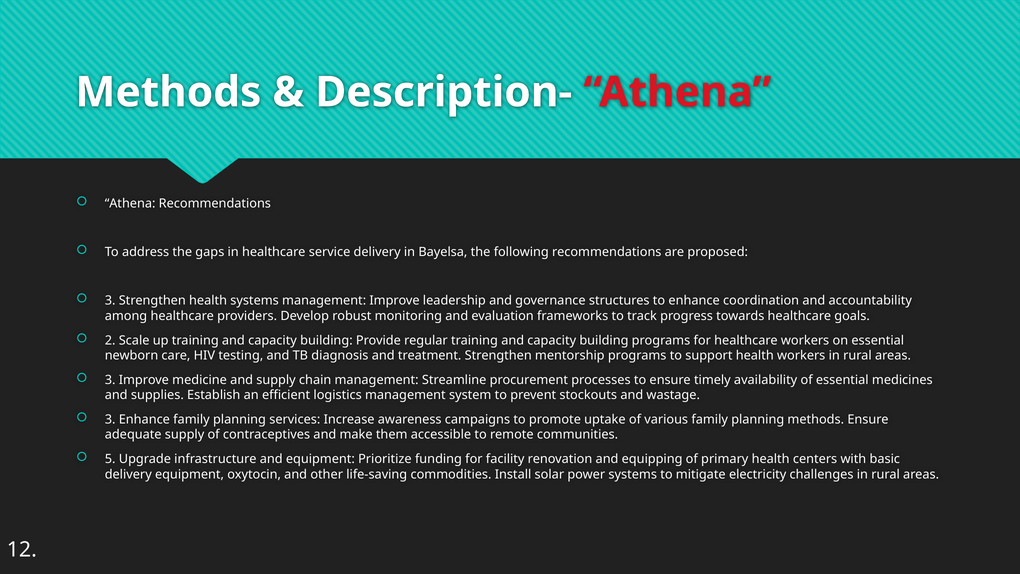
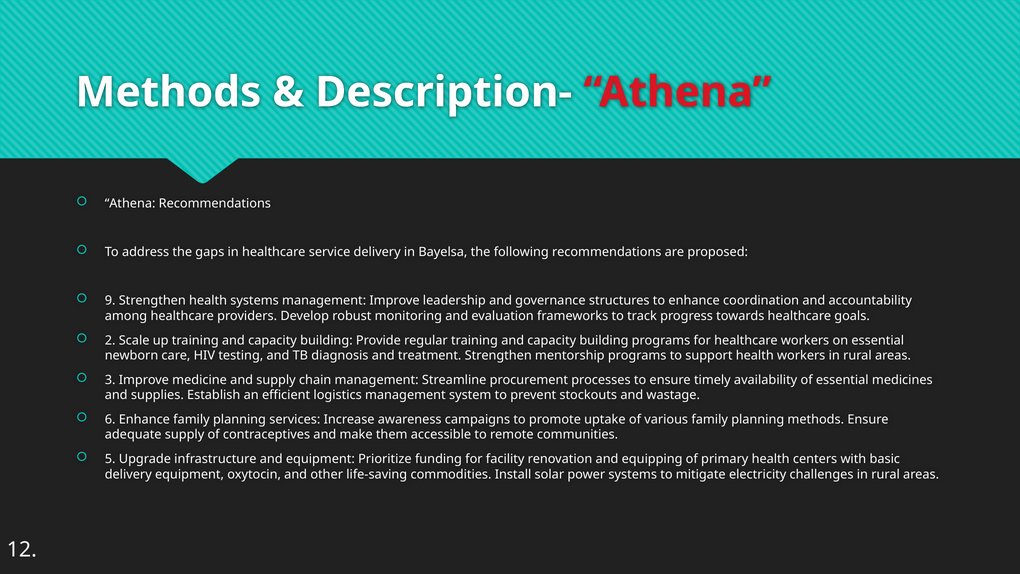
3: 3 -> 9 (110, 301)
3: 3 -> 6 (110, 419)
